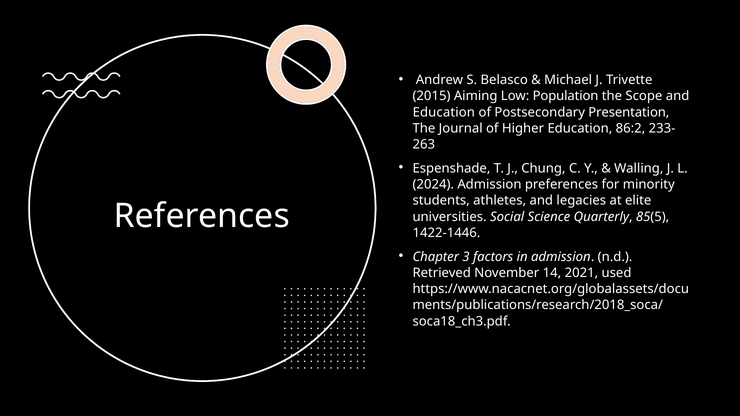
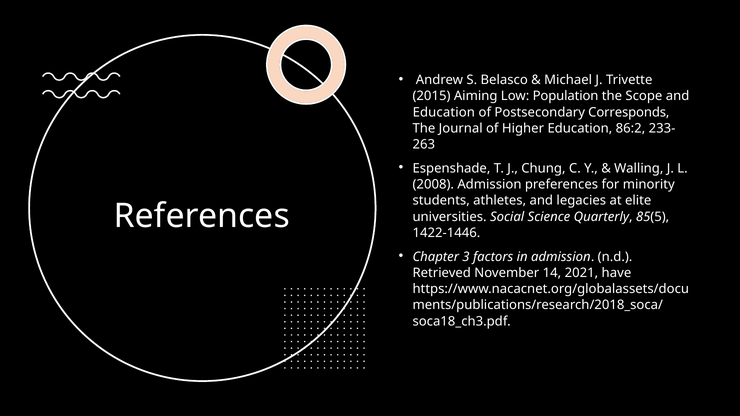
Presentation: Presentation -> Corresponds (629, 112)
2024: 2024 -> 2008 (433, 185)
used: used -> have (616, 273)
